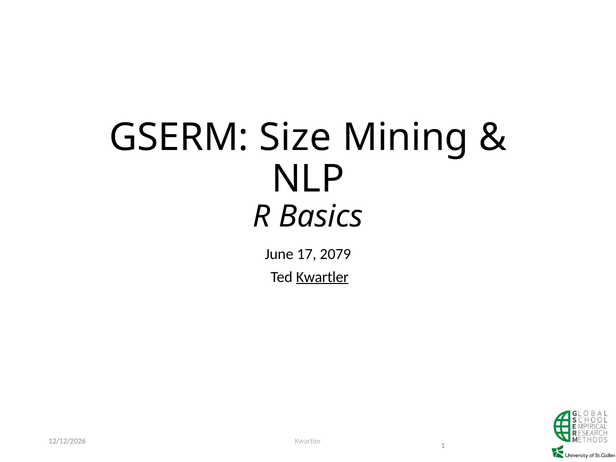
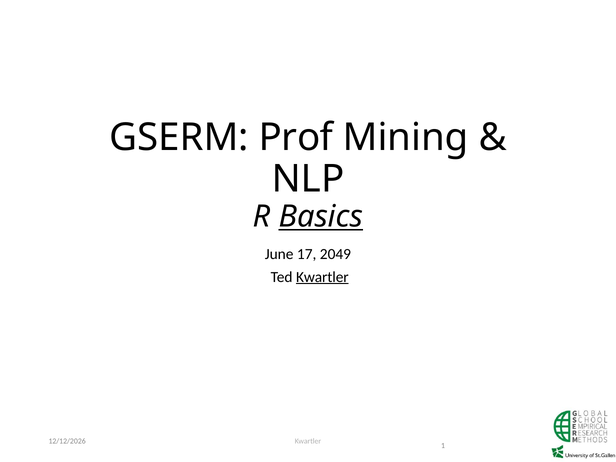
Size: Size -> Prof (296, 138)
Basics underline: none -> present (321, 217)
2079: 2079 -> 2049 (335, 254)
